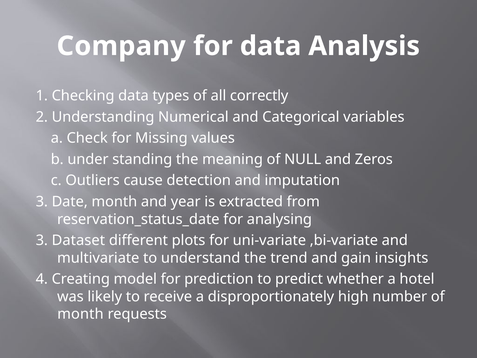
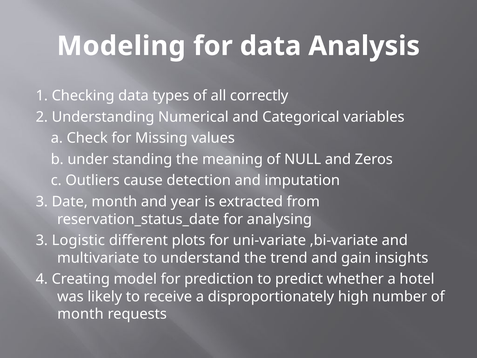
Company: Company -> Modeling (121, 46)
Dataset: Dataset -> Logistic (78, 240)
